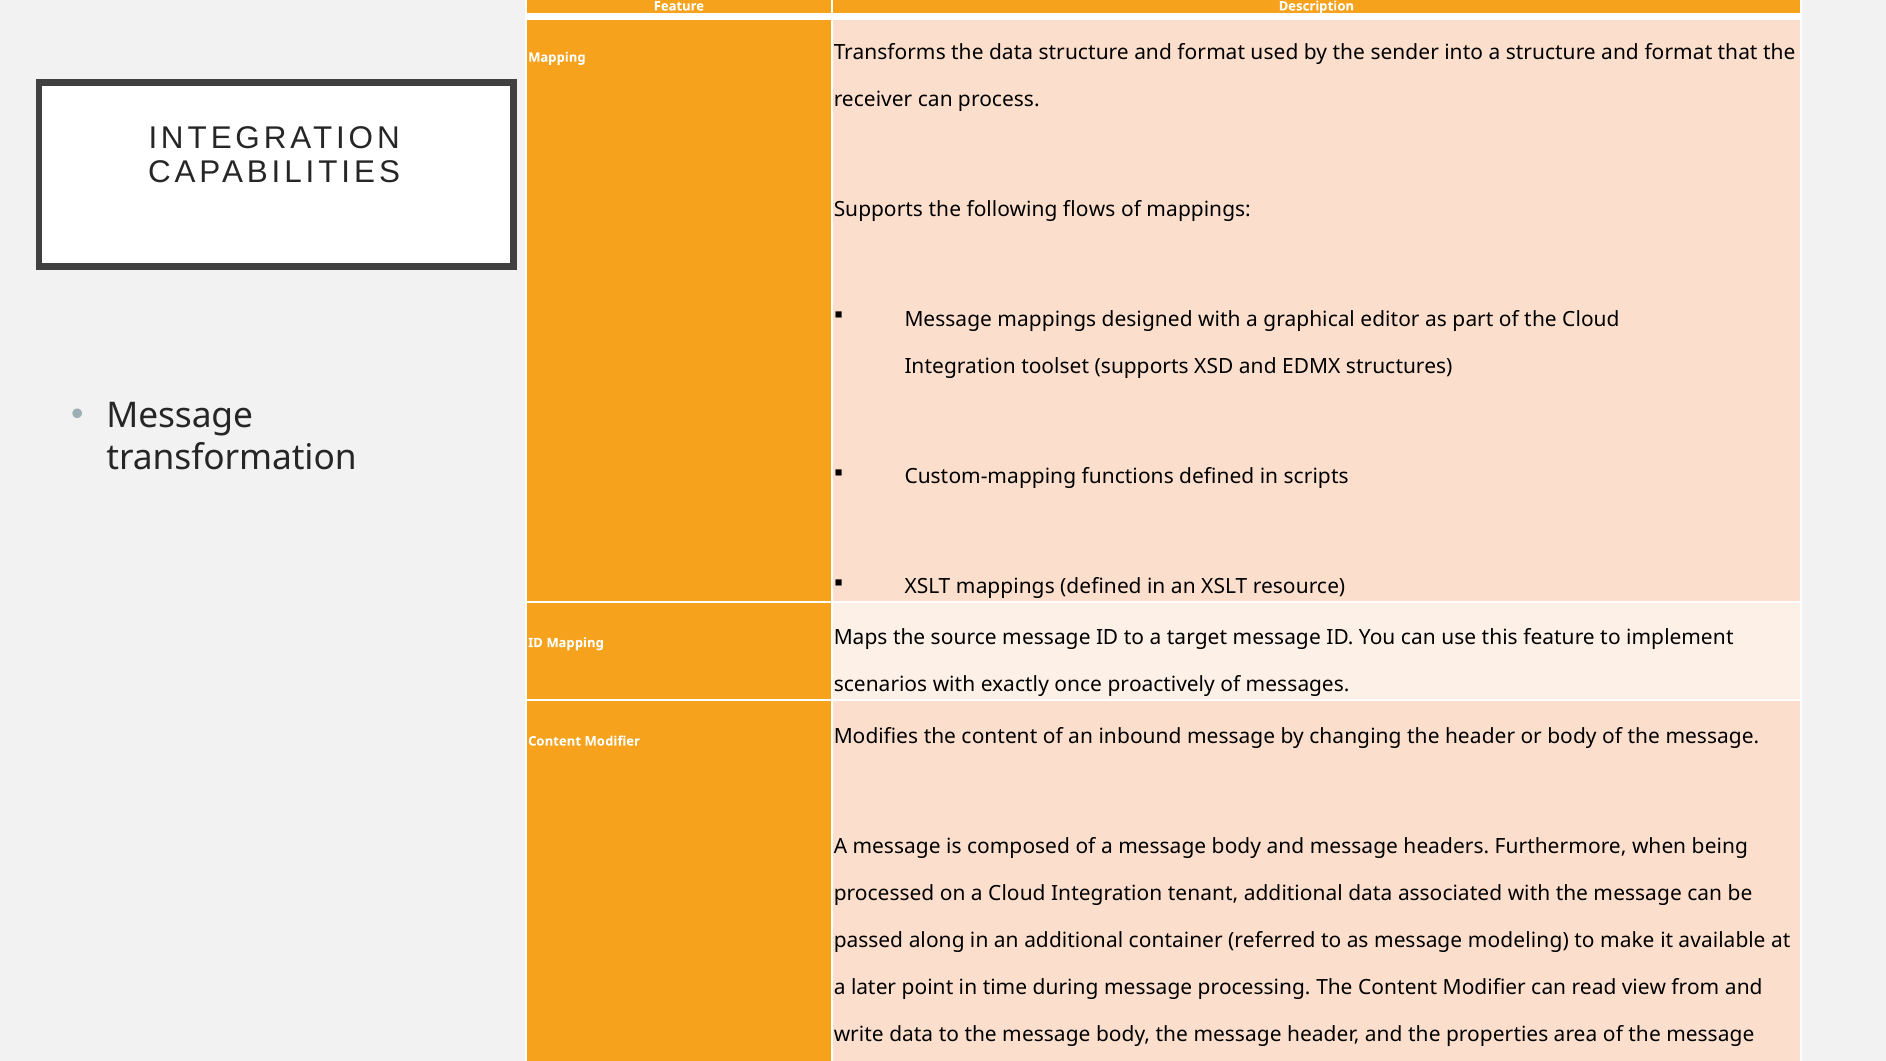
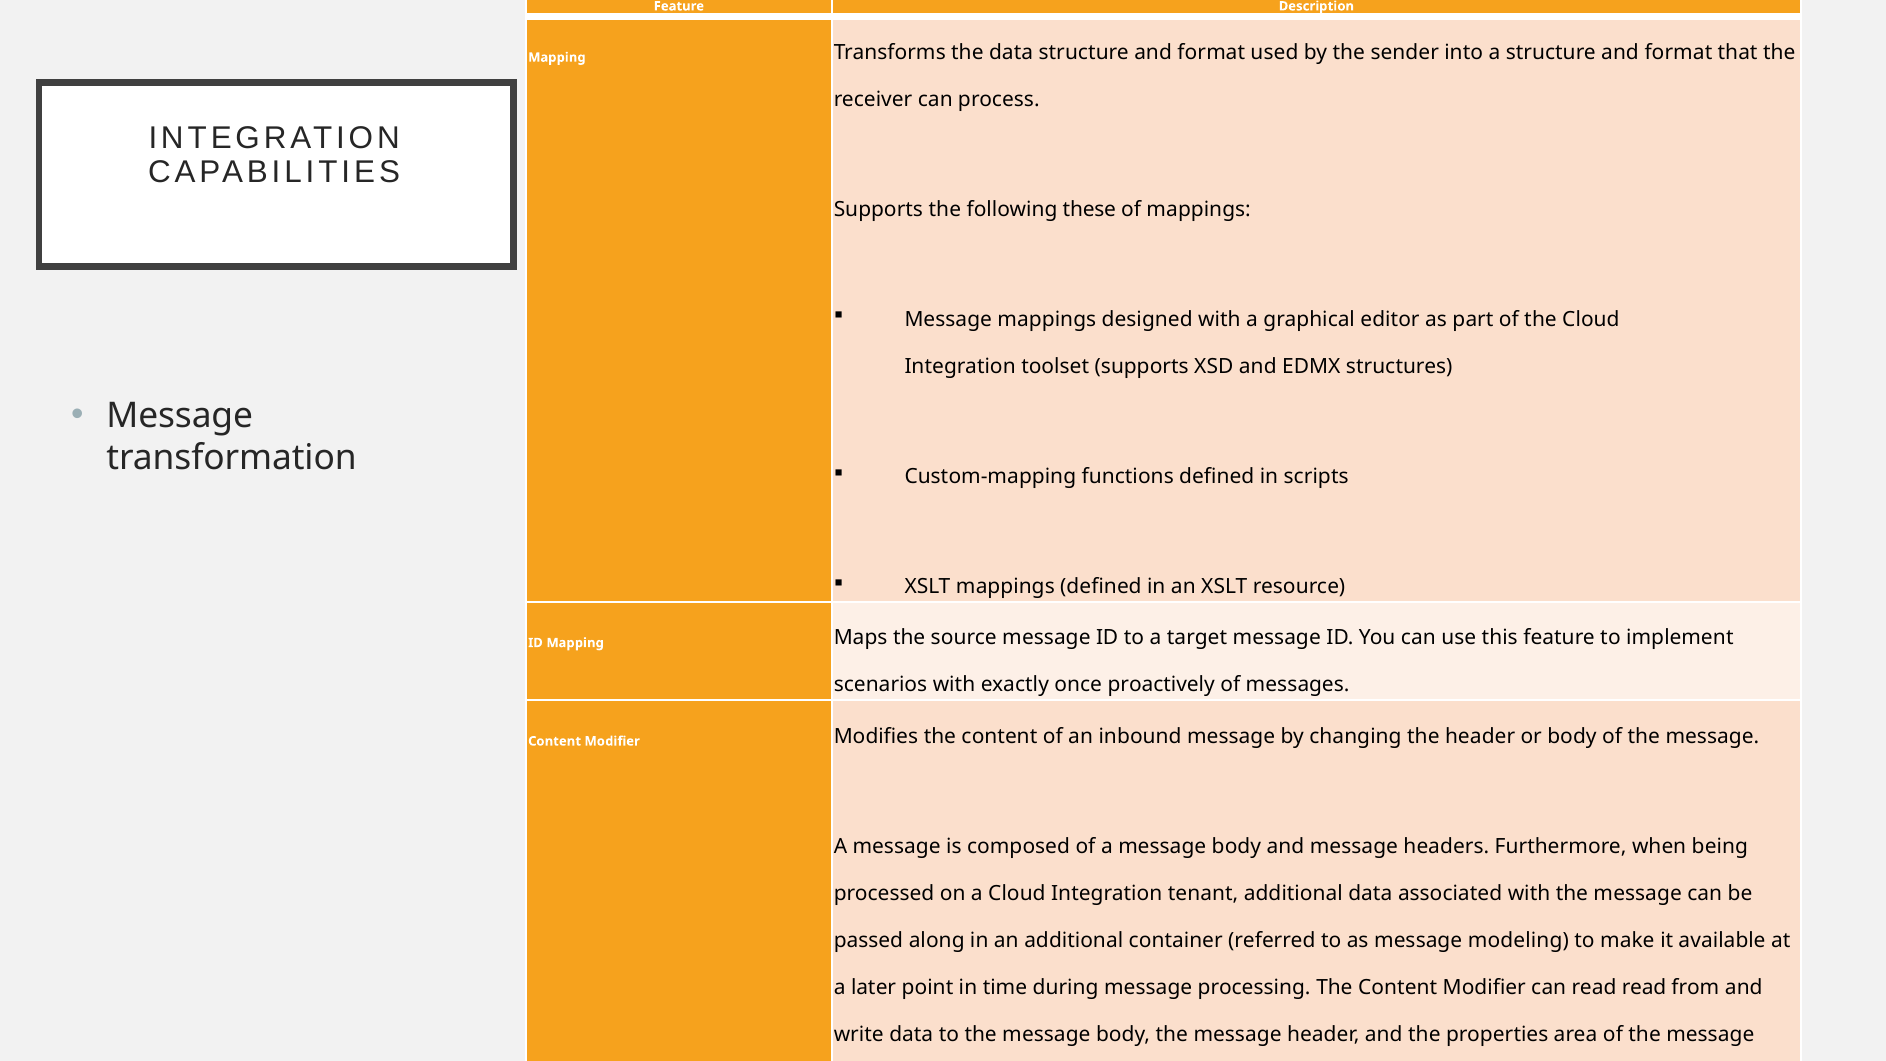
flows: flows -> these (1089, 209)
read view: view -> read (1644, 987)
